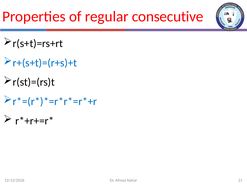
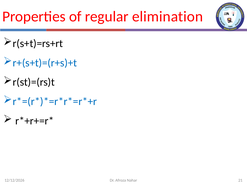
consecutive: consecutive -> elimination (168, 16)
